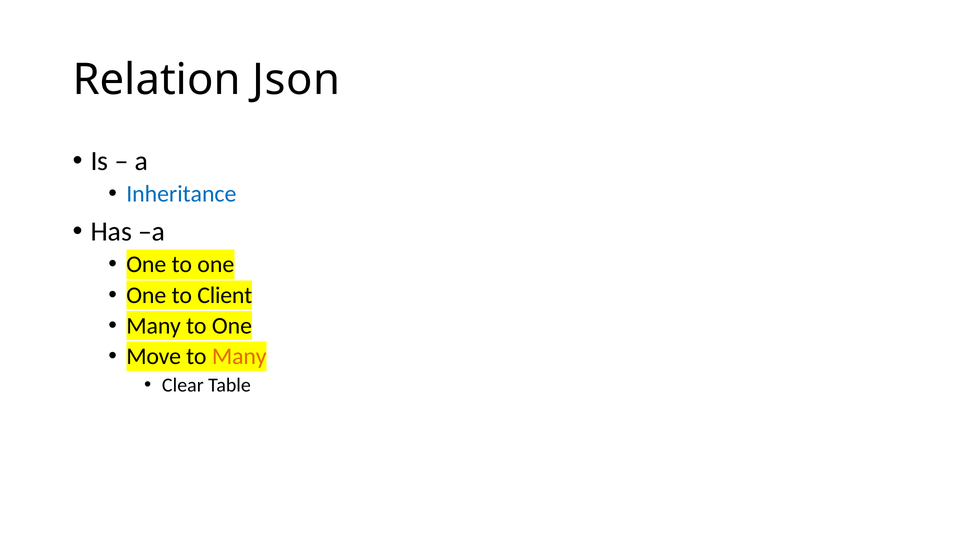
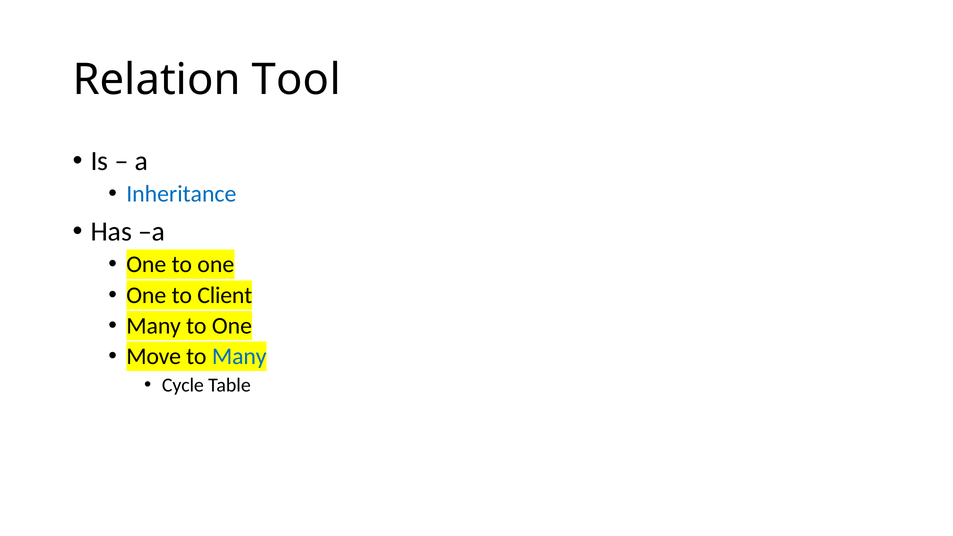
Json: Json -> Tool (296, 80)
Many colour: orange -> blue (239, 357)
Clear: Clear -> Cycle (183, 385)
